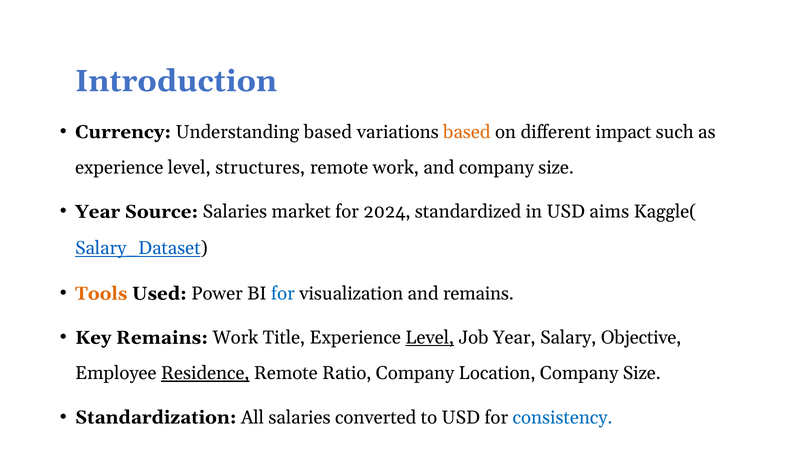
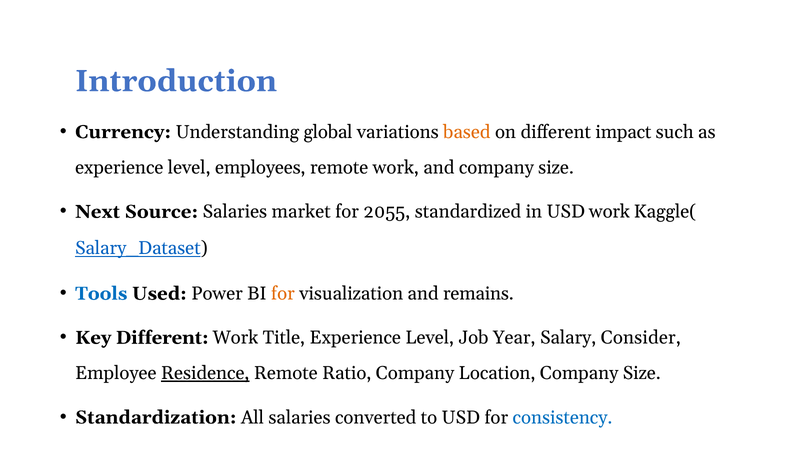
Understanding based: based -> global (328, 132)
structures: structures -> employees (260, 168)
Year: Year -> Next (98, 212)
2024: 2024 -> 2055 (387, 212)
USD aims: aims -> work (609, 212)
Tools colour: orange -> blue (101, 294)
for colour: blue -> orange (283, 294)
Key Remains: Remains -> Different (162, 338)
Level underline: present -> none (430, 338)
Objective: Objective -> Consider (641, 338)
